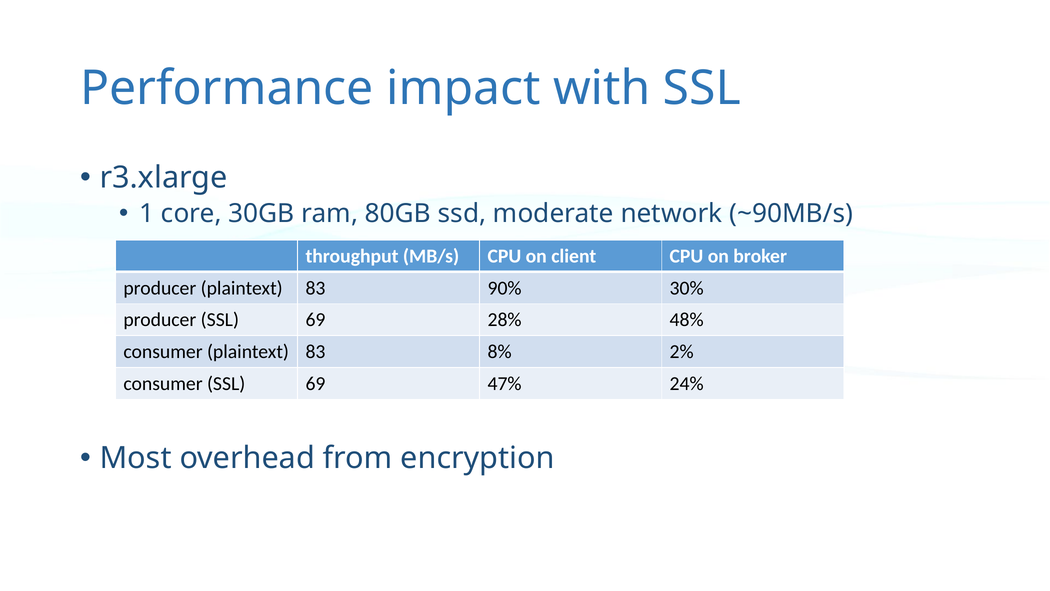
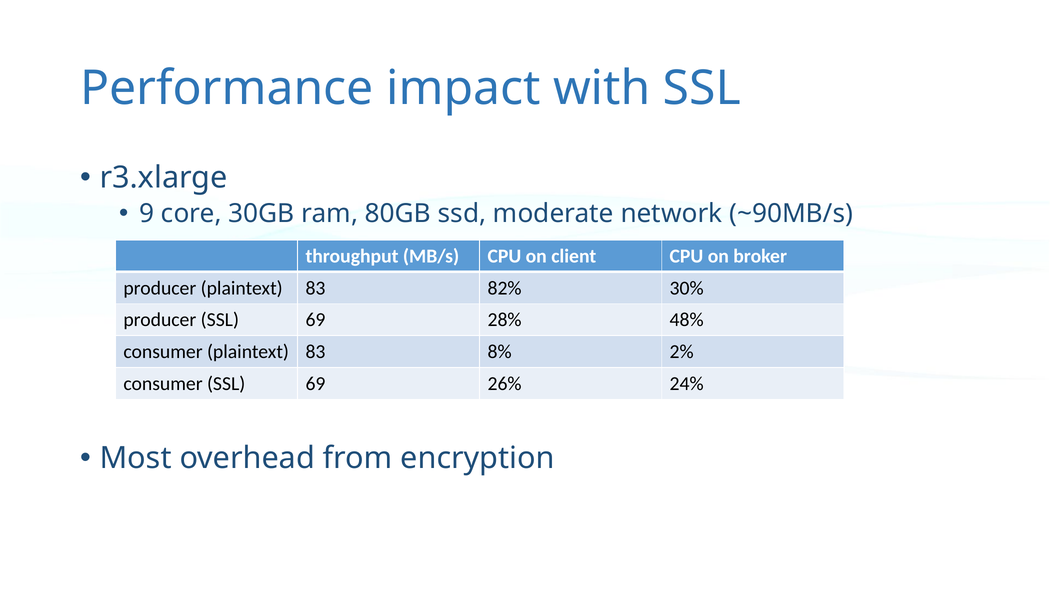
1: 1 -> 9 (147, 214)
90%: 90% -> 82% (505, 288)
47%: 47% -> 26% (505, 384)
